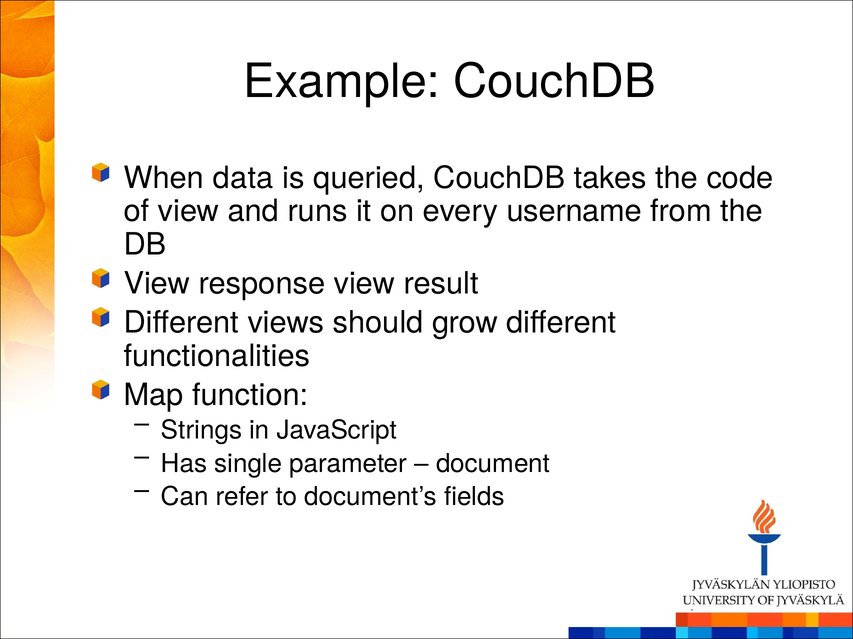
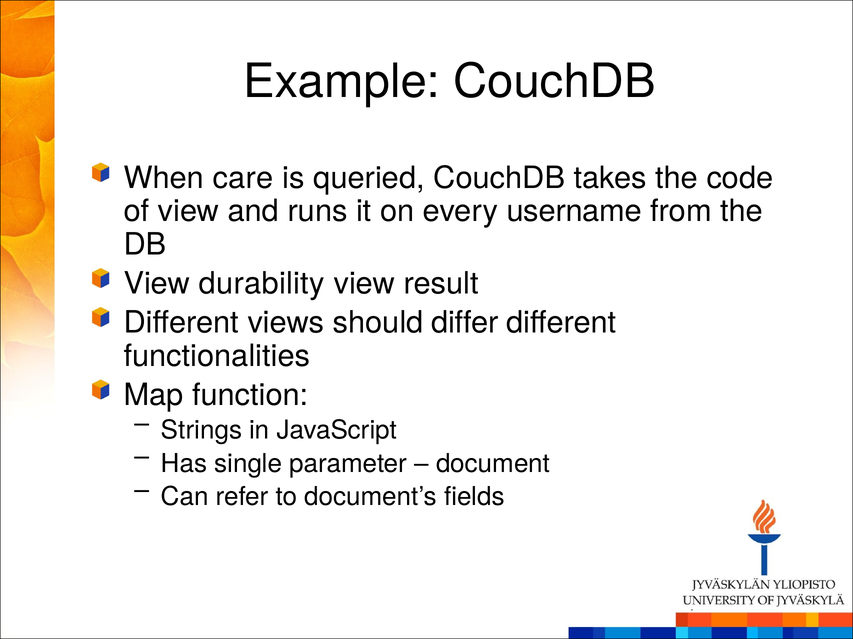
data: data -> care (243, 178)
response: response -> durability (262, 284)
grow: grow -> differ (465, 323)
